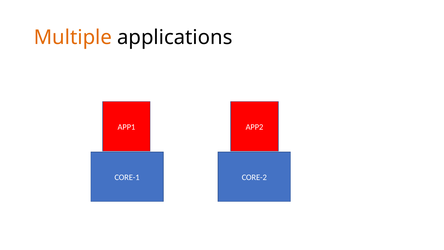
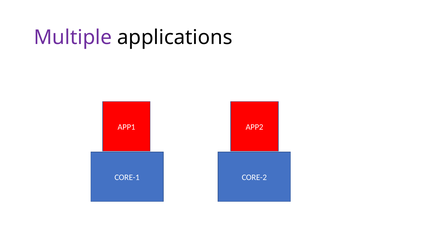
Multiple colour: orange -> purple (73, 37)
